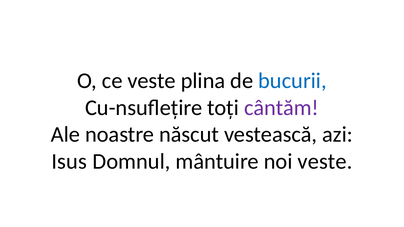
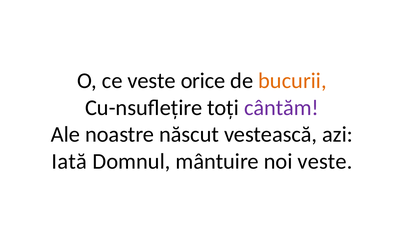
plina: plina -> orice (203, 81)
bucurii colour: blue -> orange (292, 81)
Isus: Isus -> Iată (69, 162)
